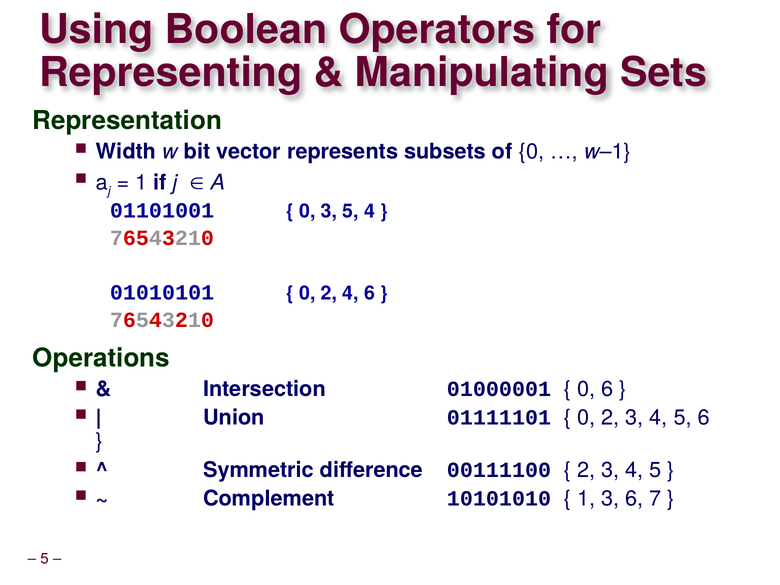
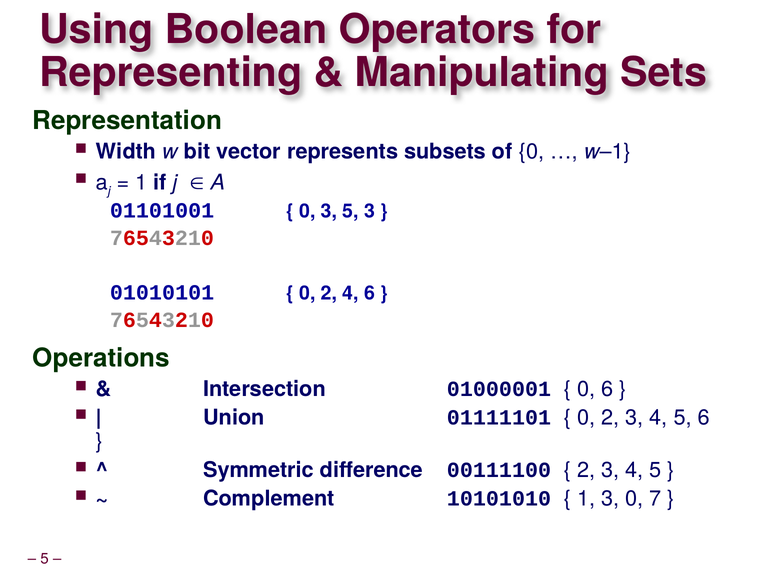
5 4: 4 -> 3 (370, 211)
3 6: 6 -> 0 (634, 499)
